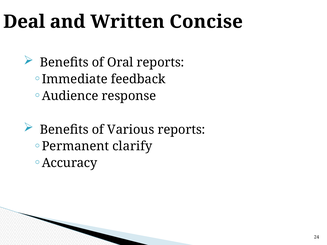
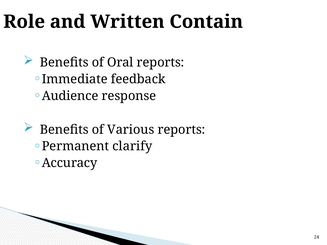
Deal: Deal -> Role (24, 22)
Concise: Concise -> Contain (206, 22)
